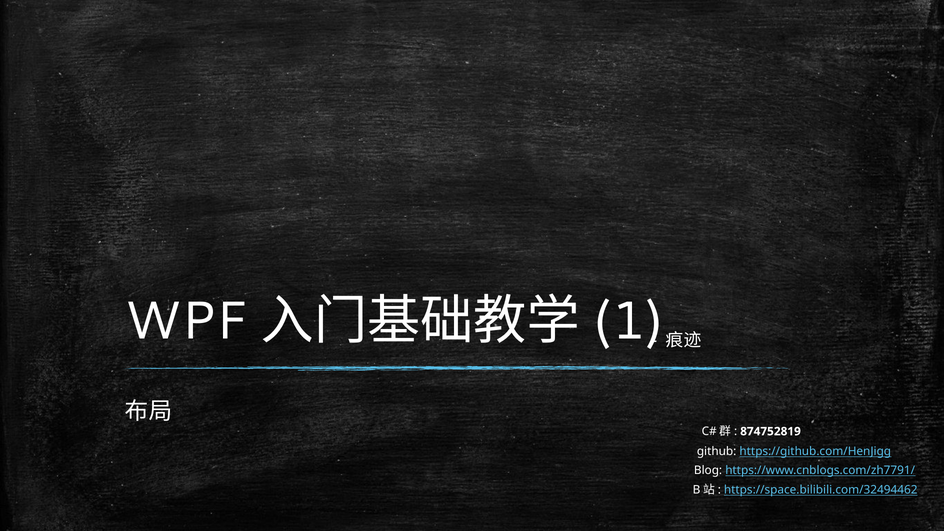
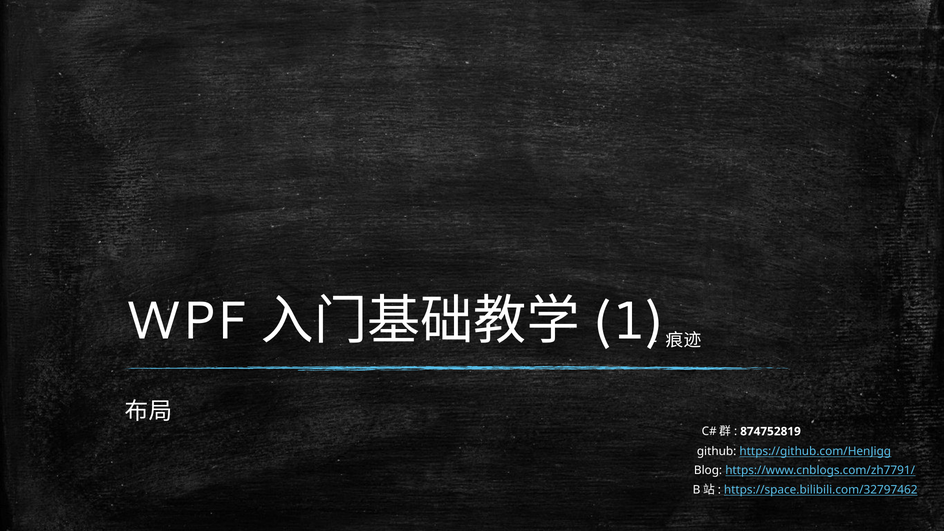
https://space.bilibili.com/32494462: https://space.bilibili.com/32494462 -> https://space.bilibili.com/32797462 (821, 490)
